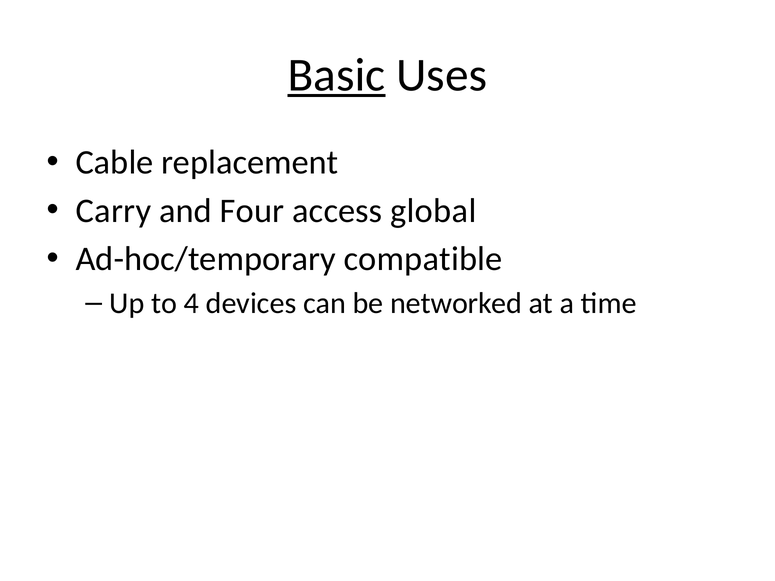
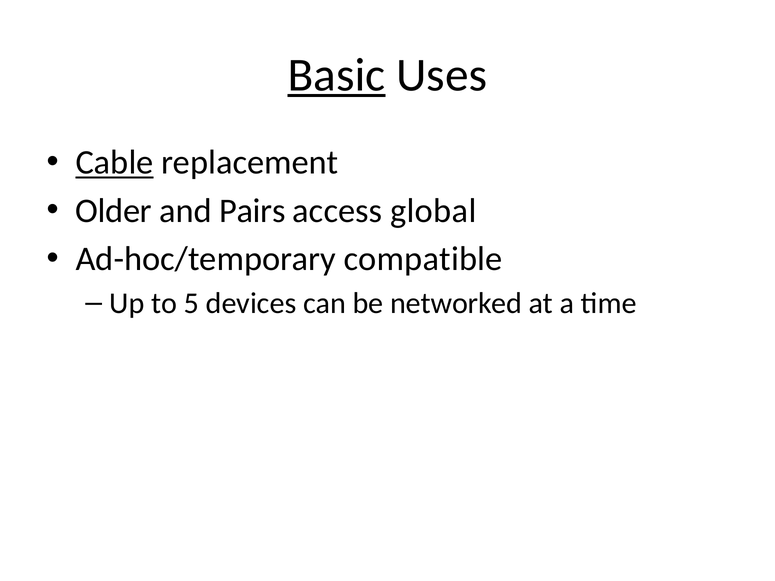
Cable underline: none -> present (115, 163)
Carry: Carry -> Older (114, 211)
Four: Four -> Pairs (252, 211)
4: 4 -> 5 (191, 304)
